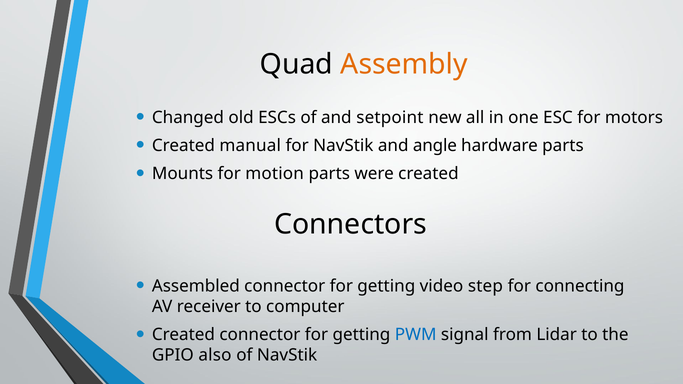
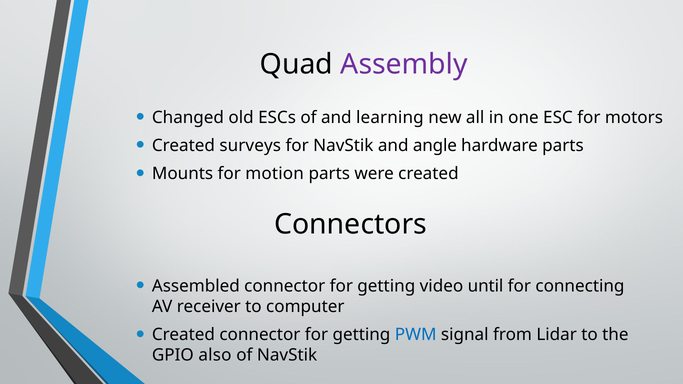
Assembly colour: orange -> purple (404, 64)
setpoint: setpoint -> learning (390, 118)
manual: manual -> surveys (250, 146)
step: step -> until (486, 286)
